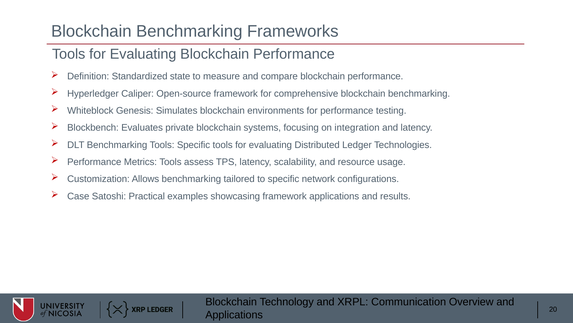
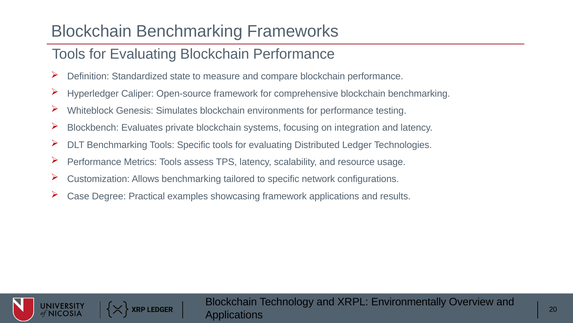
Satoshi: Satoshi -> Degree (109, 196)
Communication: Communication -> Environmentally (409, 301)
